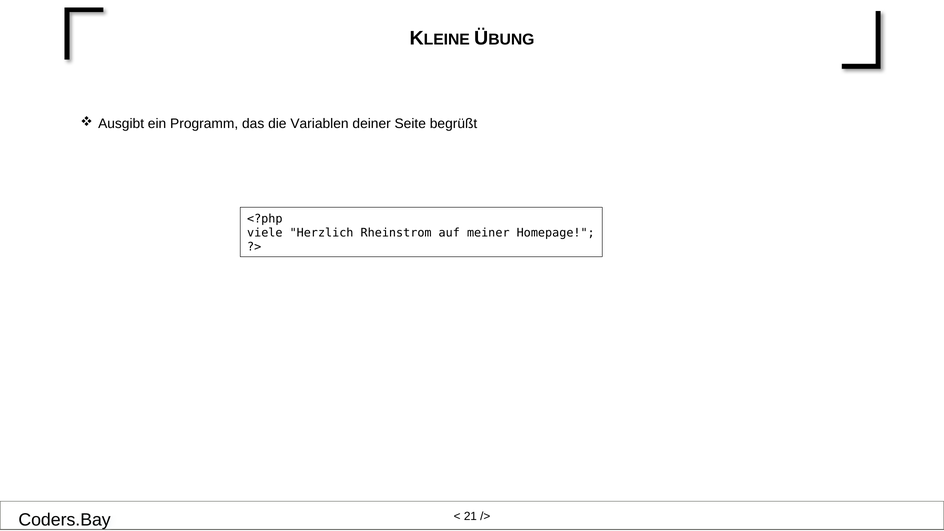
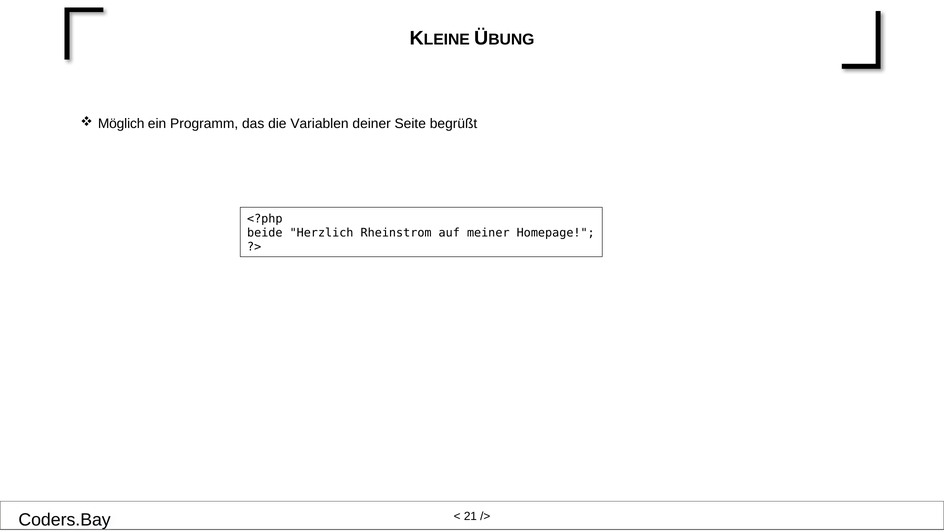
Ausgibt: Ausgibt -> Möglich (121, 124)
viele: viele -> beide (265, 233)
